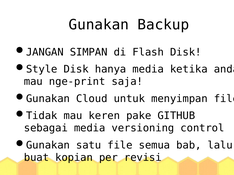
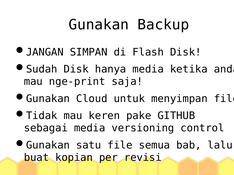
Style: Style -> Sudah (42, 69)
